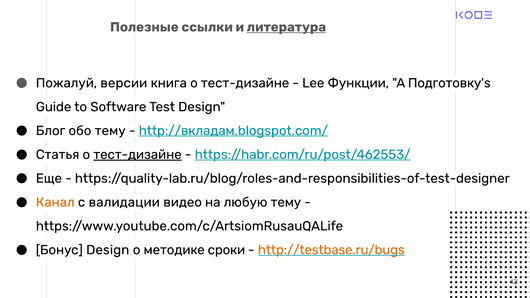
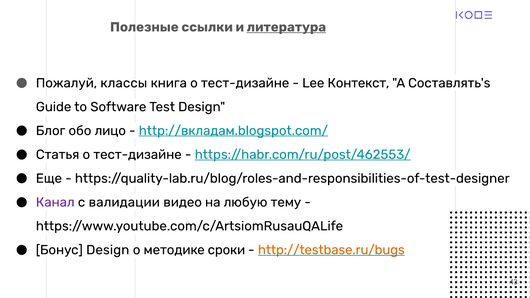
версии: версии -> классы (124, 83)
Функции: Функции -> Контекст (358, 83)
Подготовку's: Подготовку's -> Составлять's (449, 83)
обо тему: тему -> лицо (110, 131)
тест-дизайне underline: present -> none (138, 155)
Канал colour: orange -> purple (55, 202)
